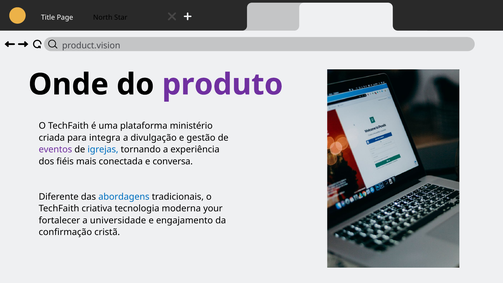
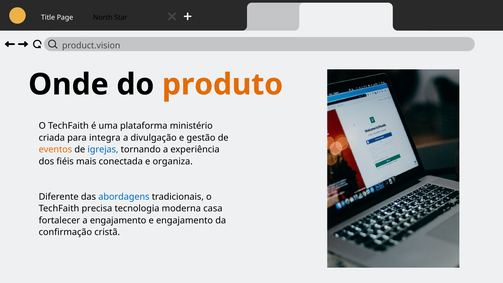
produto colour: purple -> orange (223, 84)
eventos colour: purple -> orange (55, 150)
conversa: conversa -> organiza (173, 161)
criativa: criativa -> precisa (97, 209)
your: your -> casa (213, 209)
a universidade: universidade -> engajamento (118, 220)
